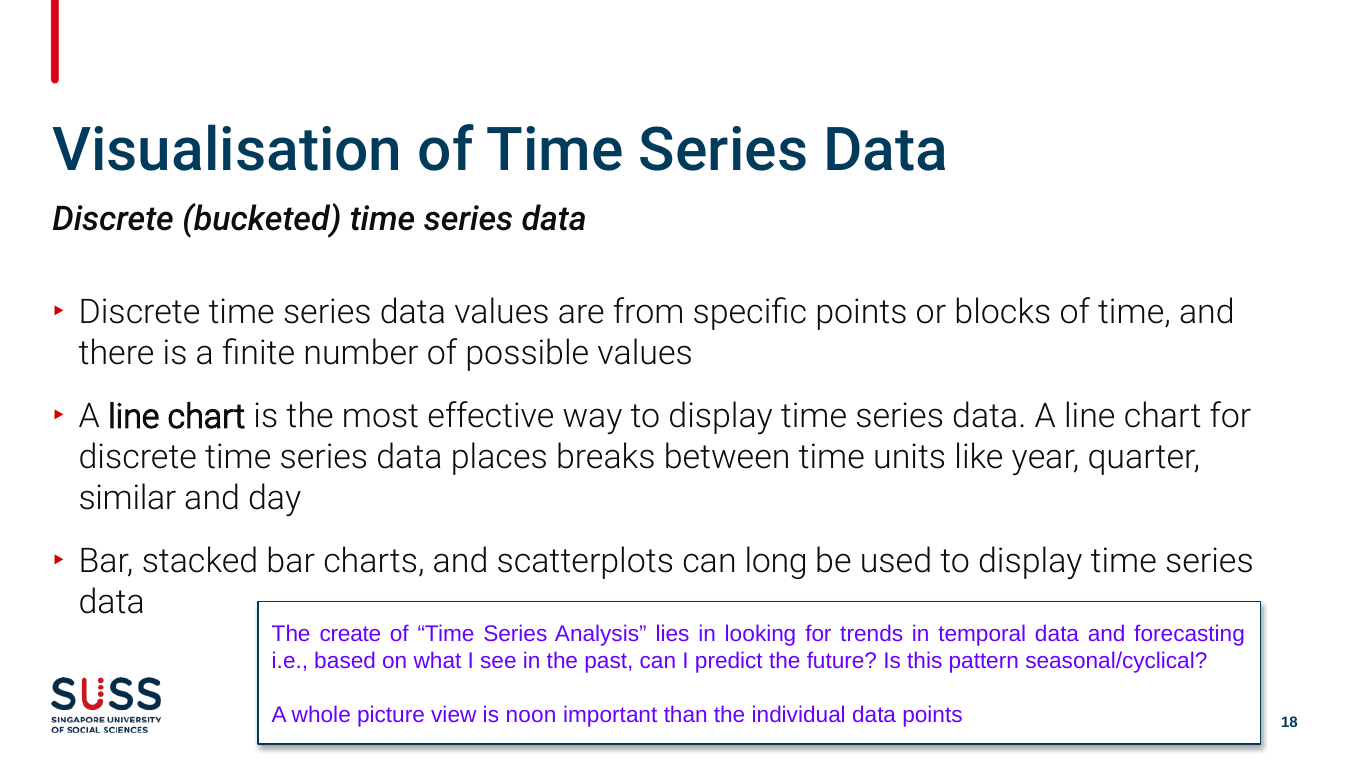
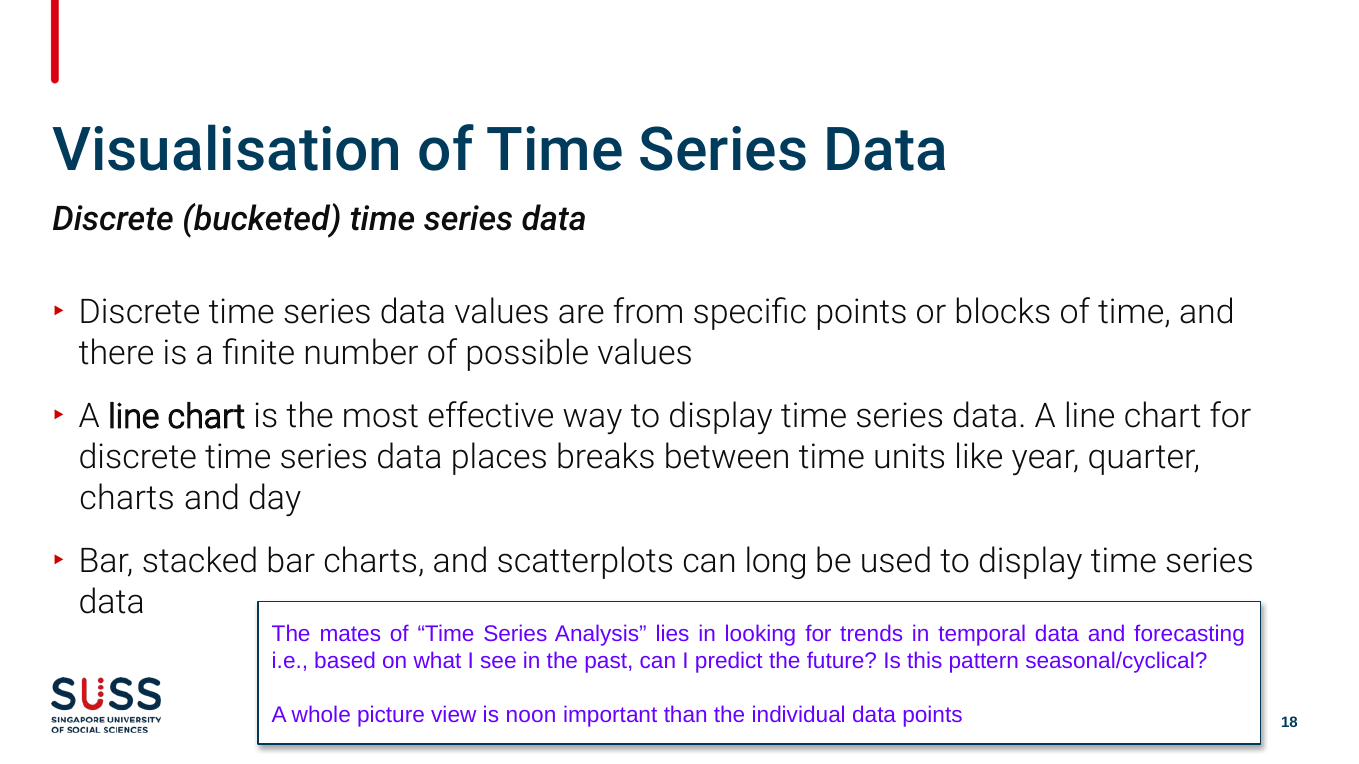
similar: similar -> charts (127, 498)
create: create -> mates (350, 634)
